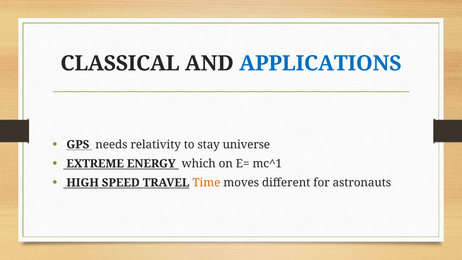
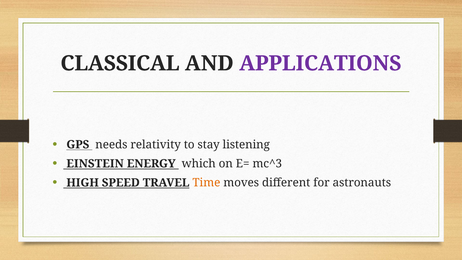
APPLICATIONS colour: blue -> purple (320, 63)
universe: universe -> listening (246, 144)
EXTREME: EXTREME -> EINSTEIN (95, 164)
mc^1: mc^1 -> mc^3 (267, 164)
